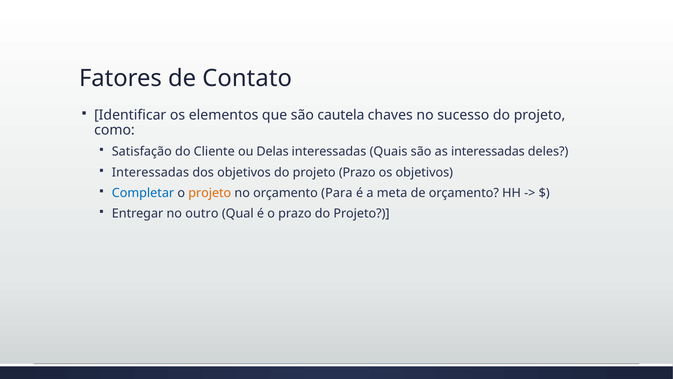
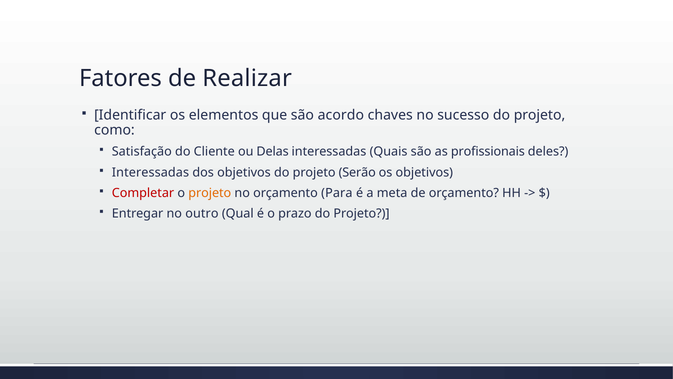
Contato: Contato -> Realizar (247, 78)
cautela: cautela -> acordo (341, 115)
as interessadas: interessadas -> profissionais (488, 152)
projeto Prazo: Prazo -> Serão (357, 172)
Completar colour: blue -> red (143, 193)
